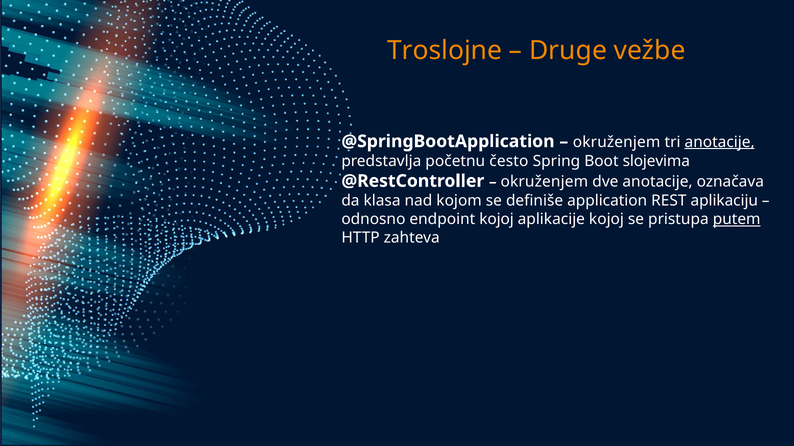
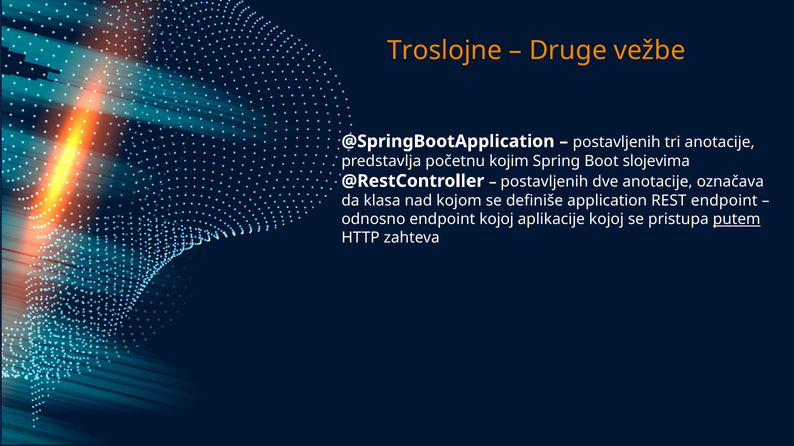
okruženjem: okruženjem -> postavljenih (617, 142)
anotacije underline: present -> none (720, 142)
često: često -> kojim (509, 161)
okruženjem: okruženjem -> postavljenih (544, 182)
REST aplikaciju: aplikaciju -> endpoint (724, 201)
